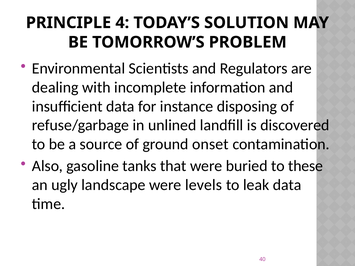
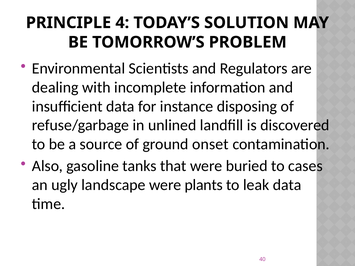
these: these -> cases (305, 166)
levels: levels -> plants (204, 185)
